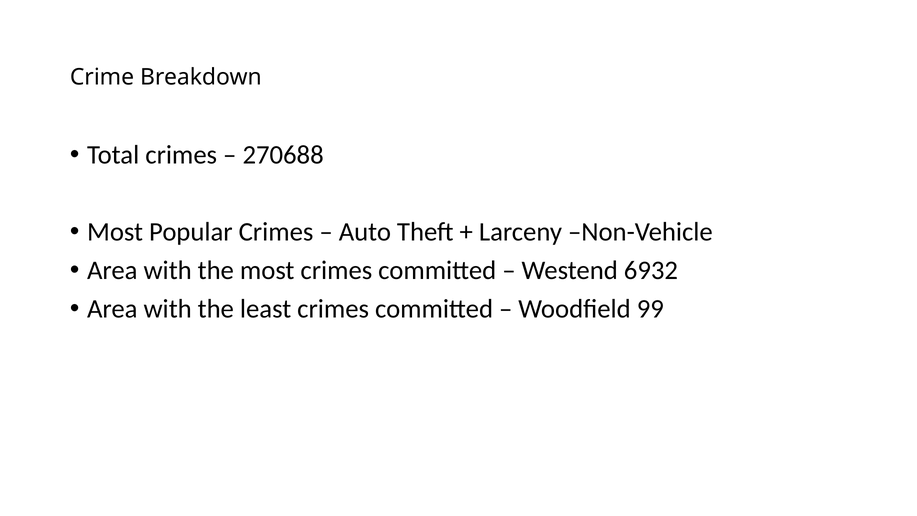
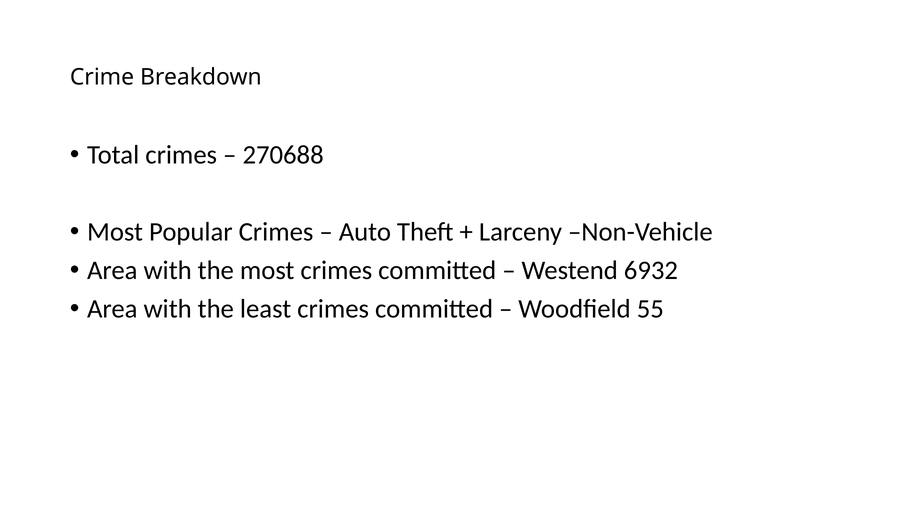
99: 99 -> 55 (650, 309)
